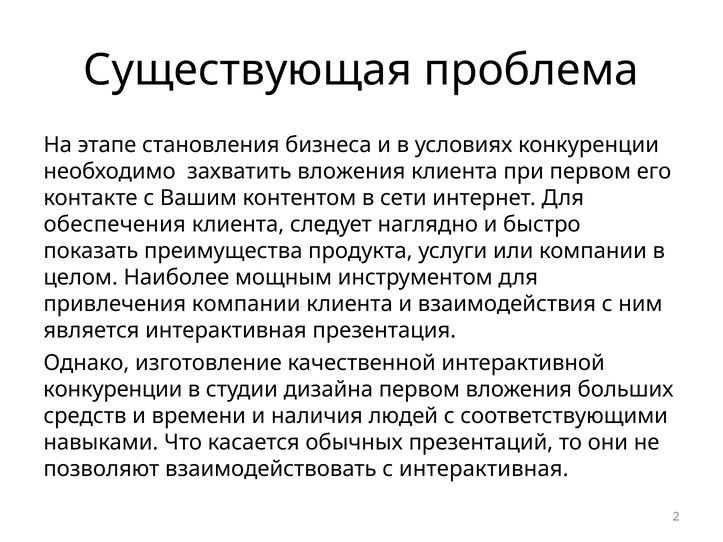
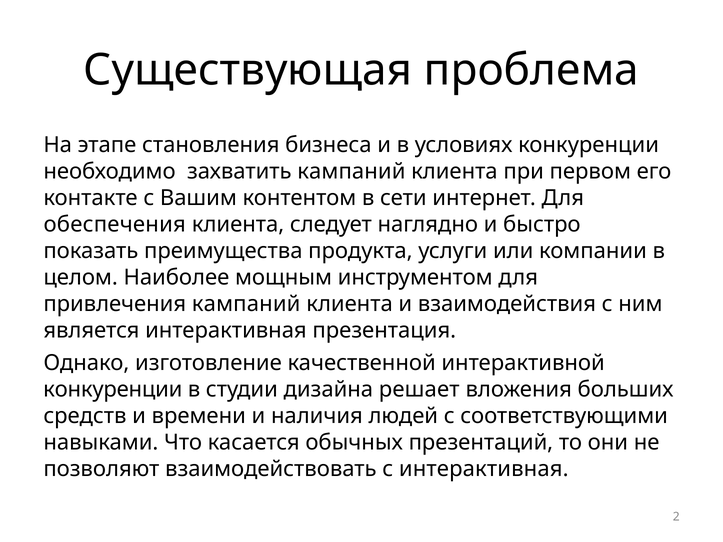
захватить вложения: вложения -> кампаний (351, 171)
привлечения компании: компании -> кампаний (246, 304)
дизайна первом: первом -> решает (419, 390)
